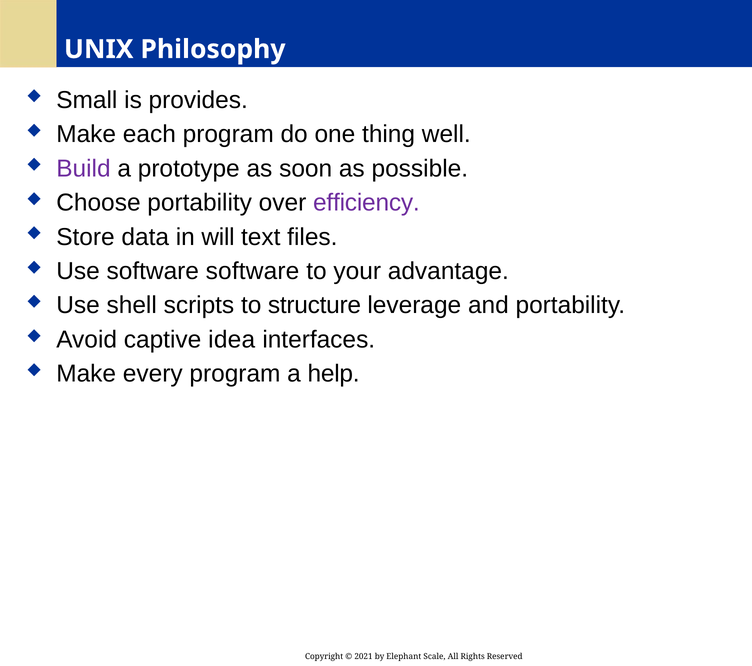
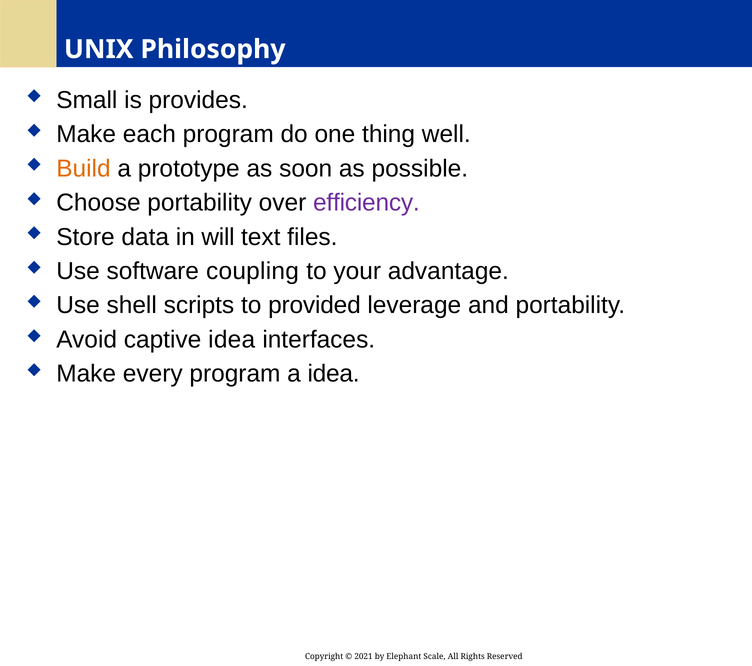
Build colour: purple -> orange (83, 168)
software software: software -> coupling (252, 271)
structure: structure -> provided (314, 305)
a help: help -> idea (334, 374)
